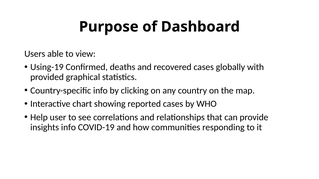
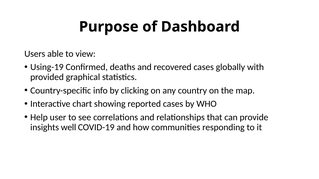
insights info: info -> well (69, 128)
